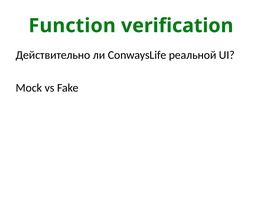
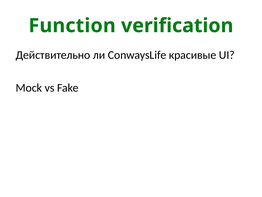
реальной: реальной -> красивые (193, 55)
